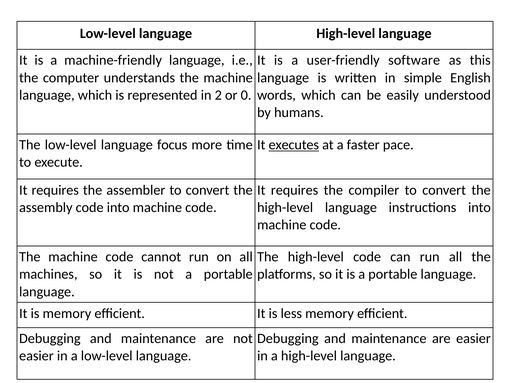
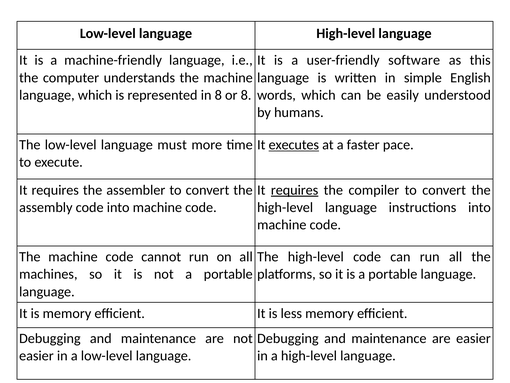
in 2: 2 -> 8 (218, 95)
or 0: 0 -> 8 (246, 95)
focus: focus -> must (172, 145)
requires underline: none -> present (295, 190)
